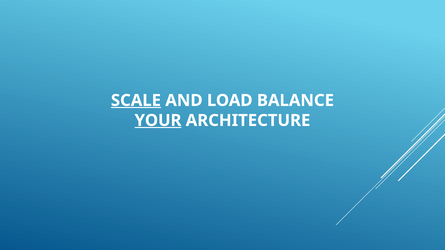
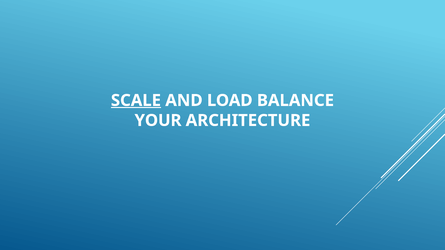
YOUR underline: present -> none (158, 121)
